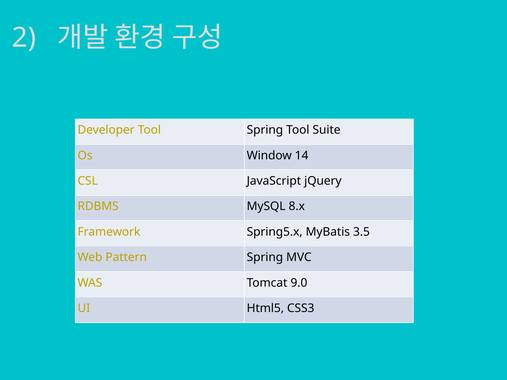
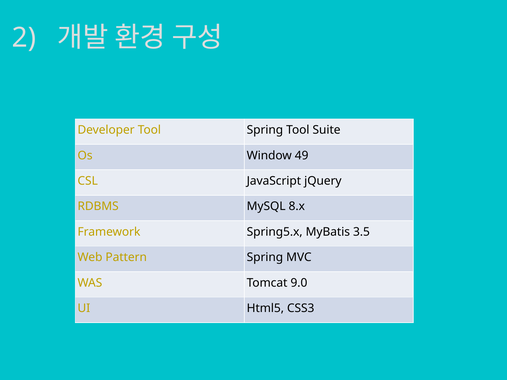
14: 14 -> 49 (302, 155)
